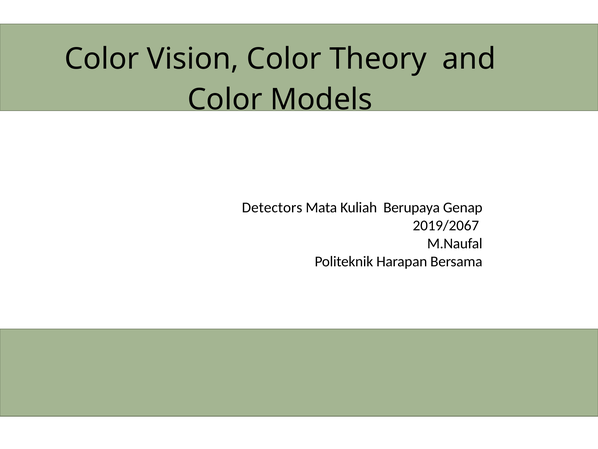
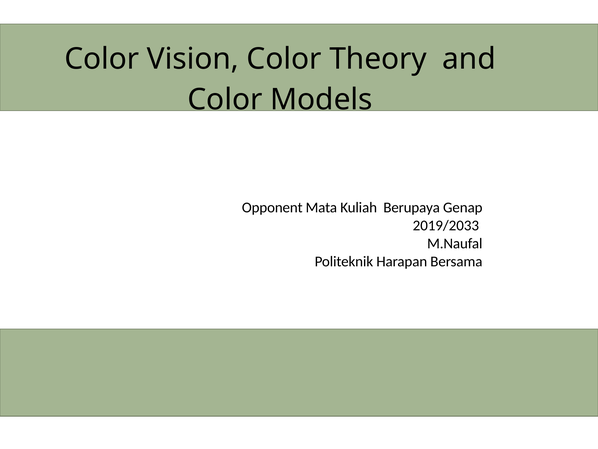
Detectors: Detectors -> Opponent (272, 207)
2019/2067: 2019/2067 -> 2019/2033 (446, 225)
